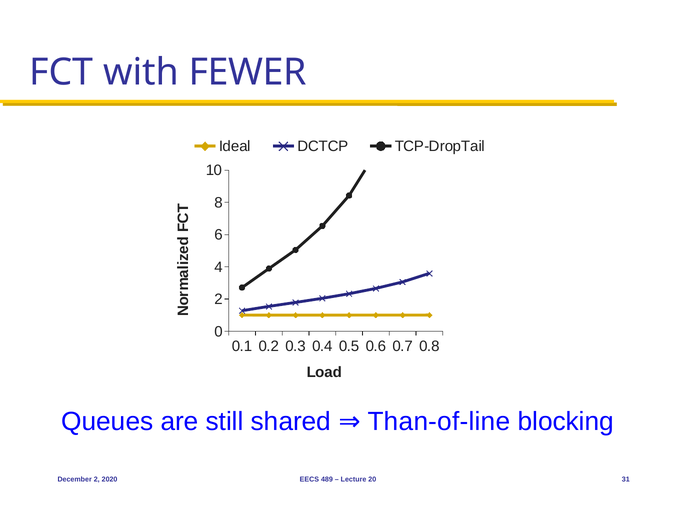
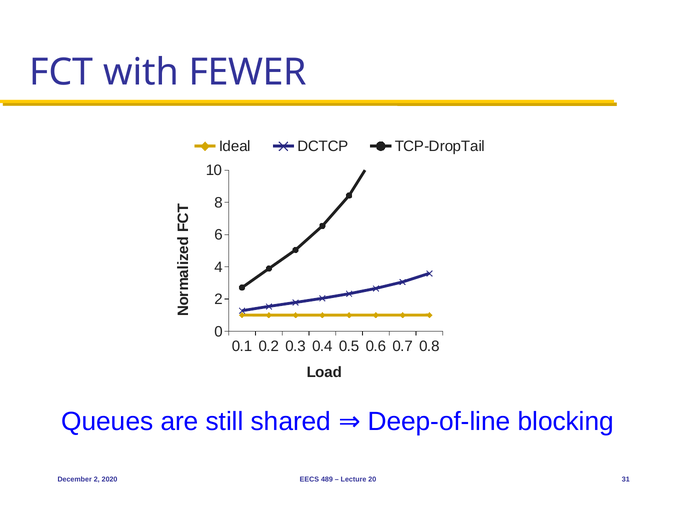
Than-of-line: Than-of-line -> Deep-of-line (439, 422)
